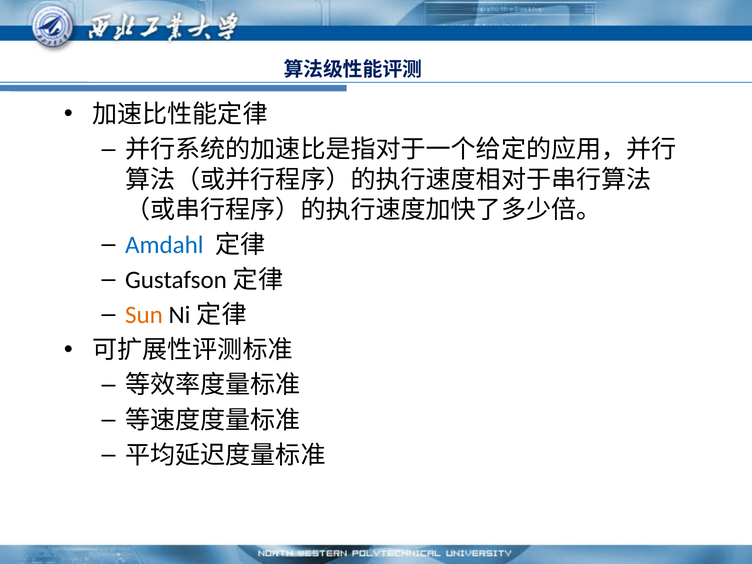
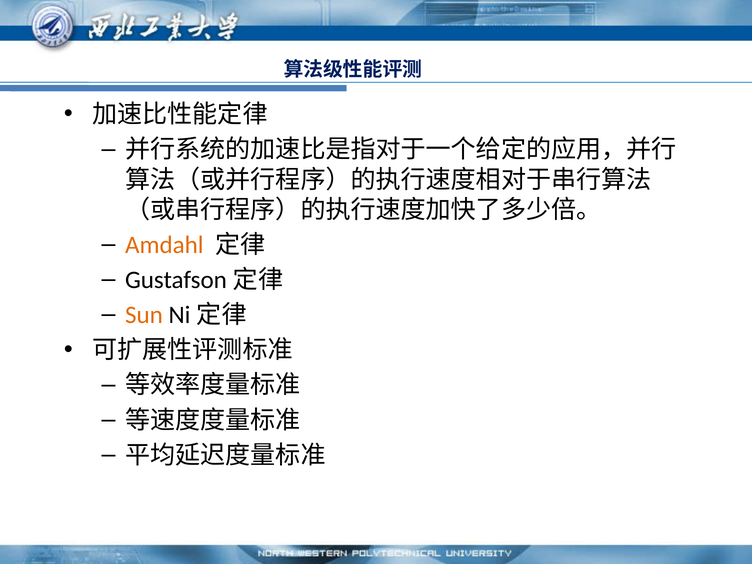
Amdahl colour: blue -> orange (164, 245)
